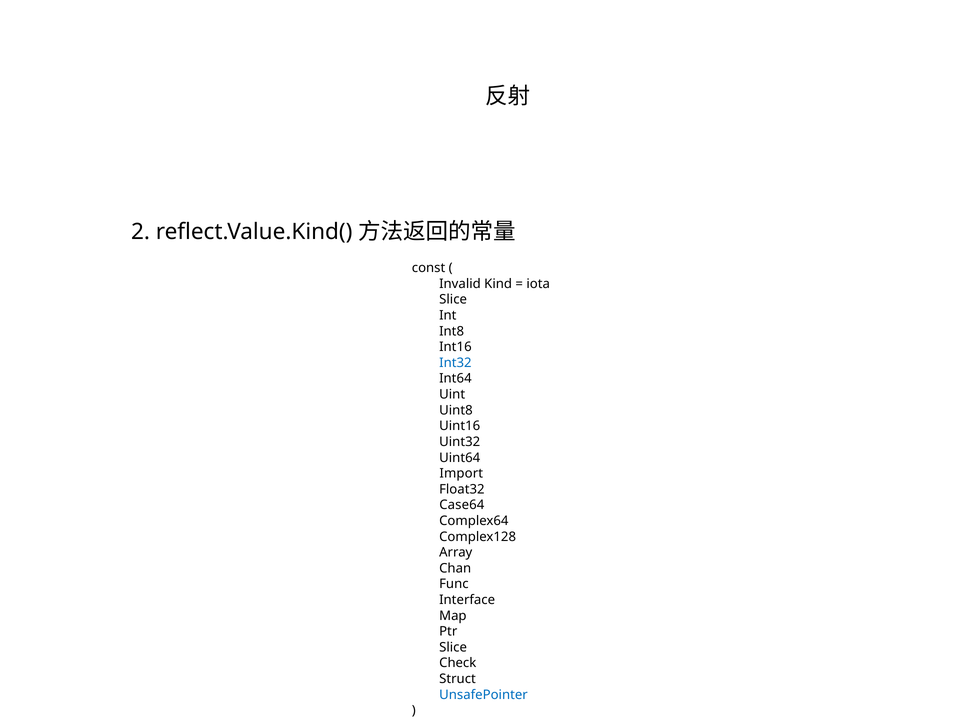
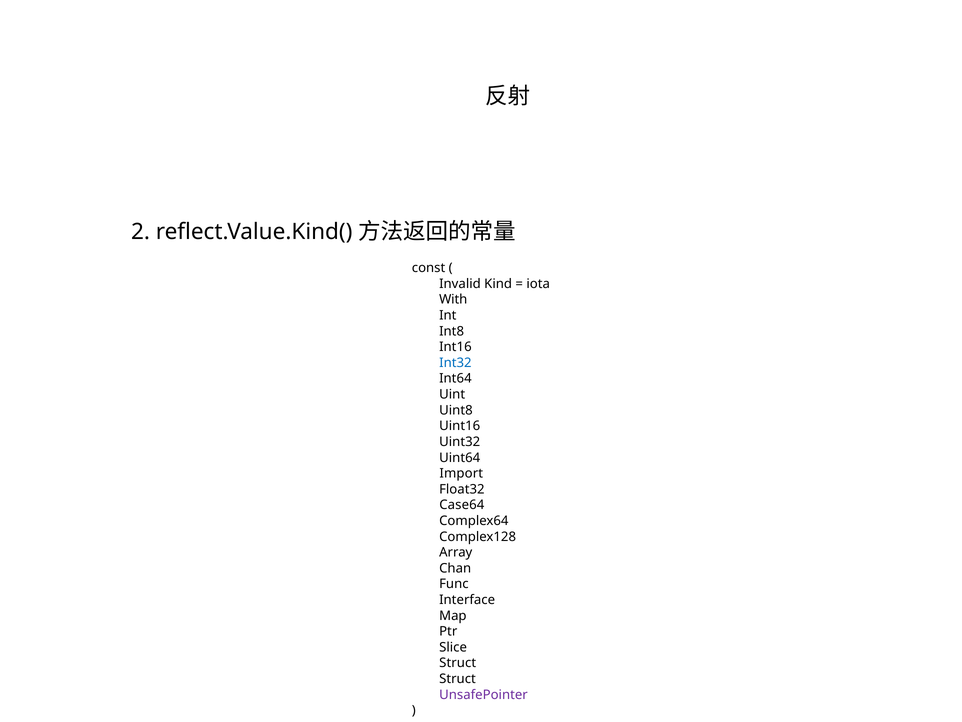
Slice: Slice -> With (453, 299)
Check: Check -> Struct (458, 663)
UnsafePointer colour: blue -> purple (483, 694)
